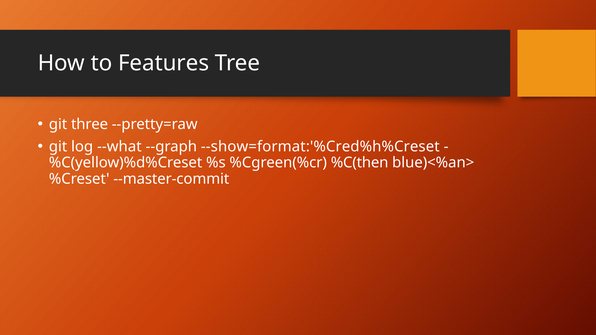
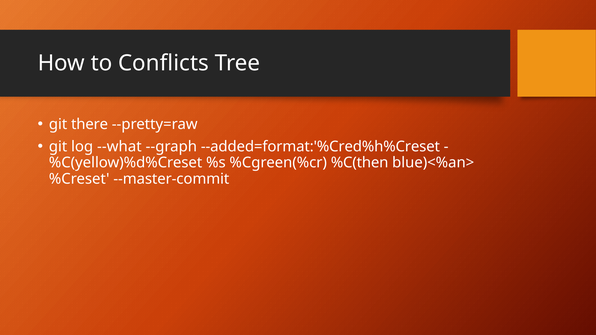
Features: Features -> Conflicts (164, 63)
three: three -> there (90, 124)
--show=format:'%Cred%h%Creset: --show=format:'%Cred%h%Creset -> --added=format:'%Cred%h%Creset (320, 147)
